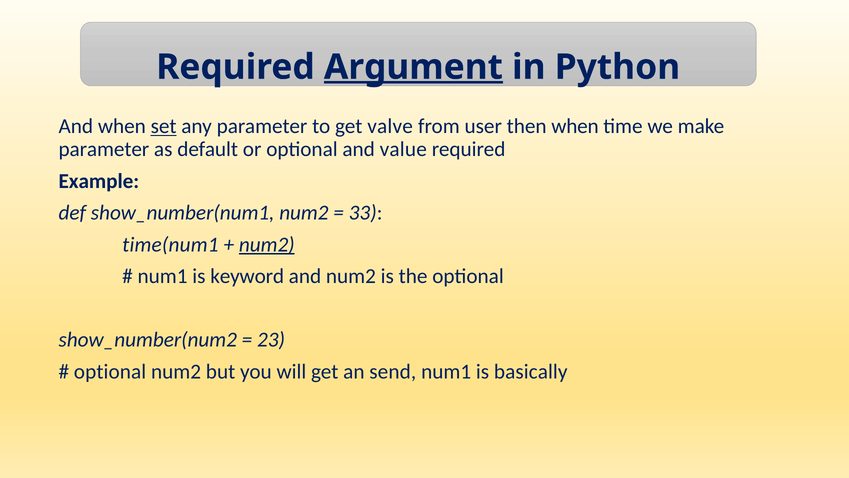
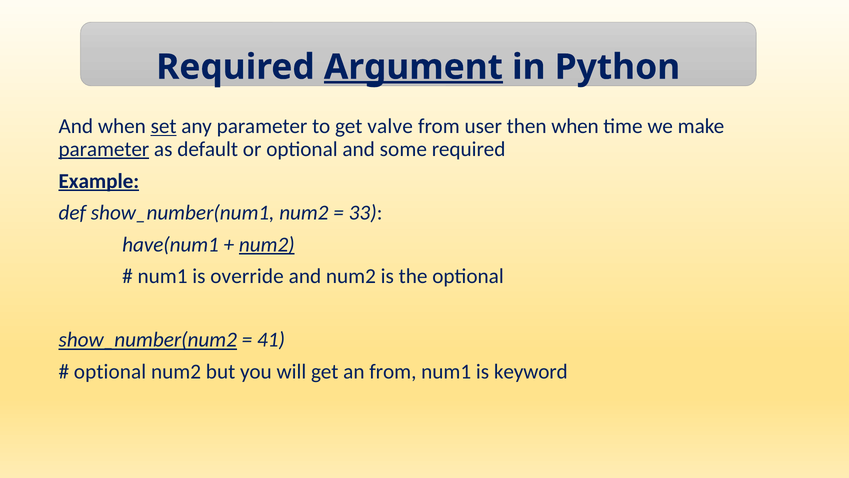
parameter underline: none -> present (104, 149)
value: value -> some (403, 149)
Example underline: none -> present (99, 181)
time(num1: time(num1 -> have(num1 (171, 244)
keyword: keyword -> override (247, 276)
show_number(num2 underline: none -> present (148, 340)
23: 23 -> 41 (271, 340)
an send: send -> from (393, 371)
basically: basically -> keyword (531, 371)
